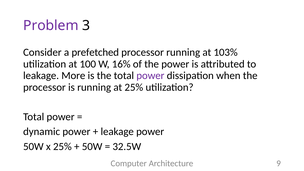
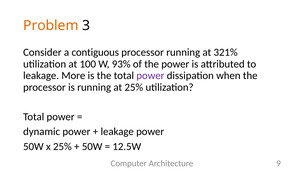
Problem colour: purple -> orange (51, 26)
prefetched: prefetched -> contiguous (95, 52)
103%: 103% -> 321% (226, 52)
16%: 16% -> 93% (121, 64)
32.5W: 32.5W -> 12.5W (127, 146)
